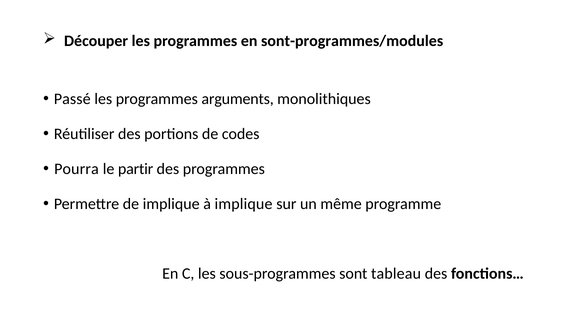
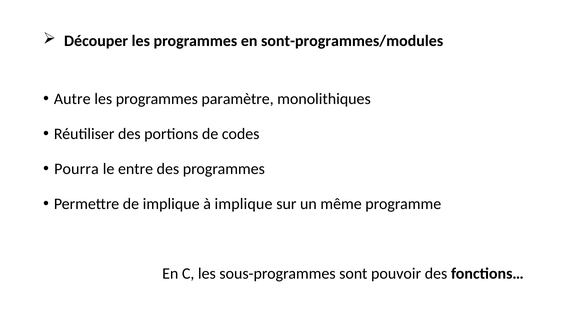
Passé: Passé -> Autre (72, 99)
arguments: arguments -> paramètre (238, 99)
partir: partir -> entre (136, 169)
tableau: tableau -> pouvoir (396, 274)
